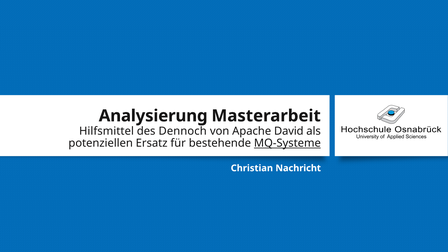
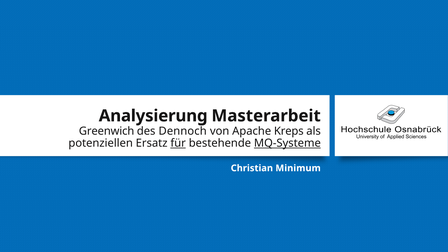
Hilfsmittel: Hilfsmittel -> Greenwich (107, 131)
David: David -> Kreps (289, 131)
für underline: none -> present (178, 143)
Nachricht: Nachricht -> Minimum (298, 168)
